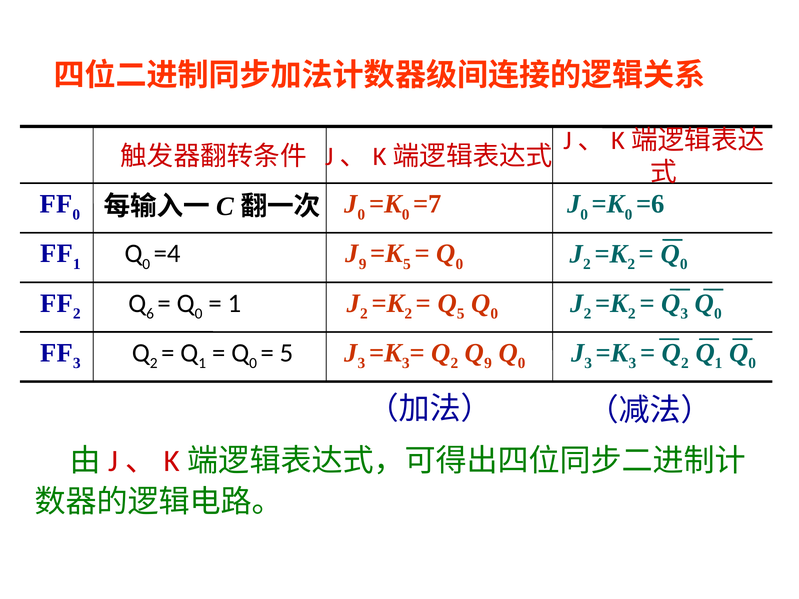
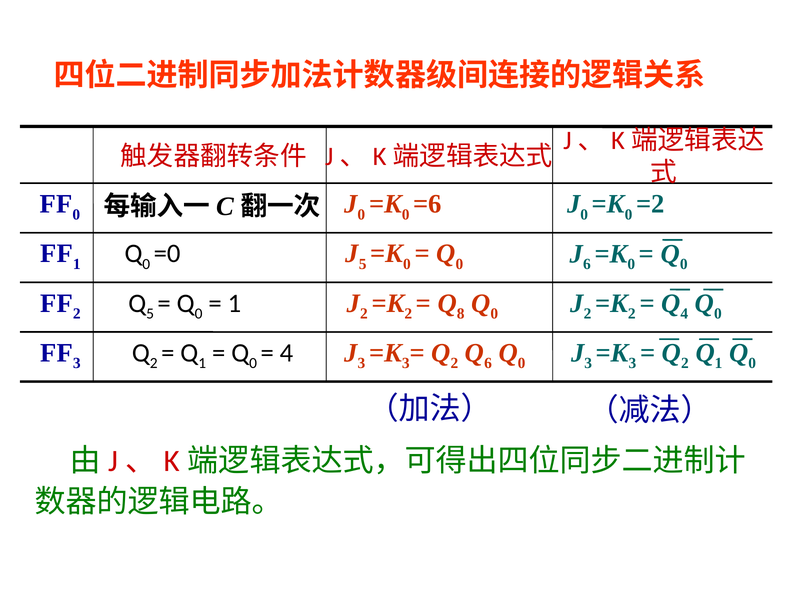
=7: =7 -> =6 (428, 204)
=6: =6 -> =2 (650, 204)
2: 2 -> 6 (587, 264)
2: 2 -> 0 (631, 264)
=4: =4 -> =0 (167, 254)
9: 9 -> 5 (363, 264)
5: 5 -> 0 (407, 264)
3: 3 -> 4 (684, 314)
6: 6 -> 5 (150, 314)
5: 5 -> 8 (461, 314)
5: 5 -> 4 (286, 353)
9: 9 -> 6 (488, 363)
